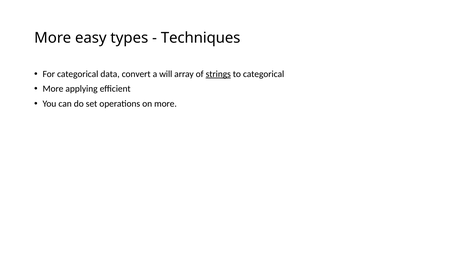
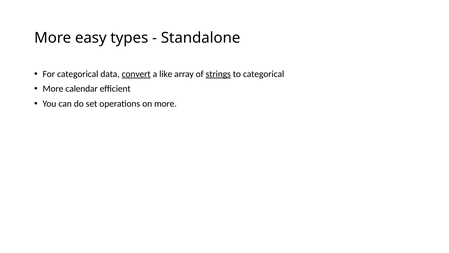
Techniques: Techniques -> Standalone (201, 38)
convert underline: none -> present (136, 74)
will: will -> like (166, 74)
applying: applying -> calendar (82, 89)
